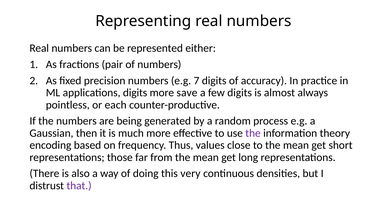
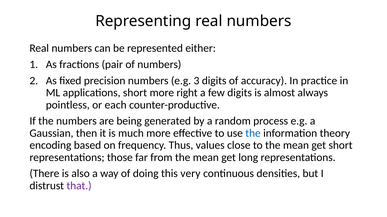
7: 7 -> 3 (196, 81)
applications digits: digits -> short (135, 93)
save: save -> right (187, 93)
the colour: purple -> blue (253, 134)
